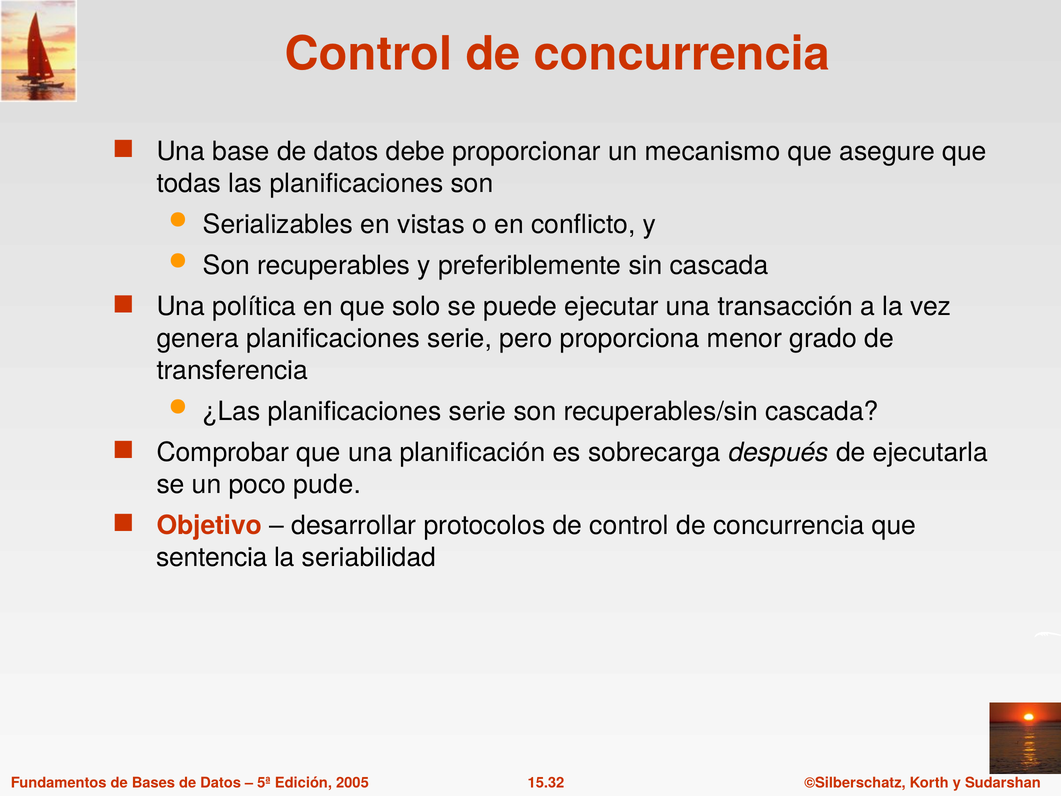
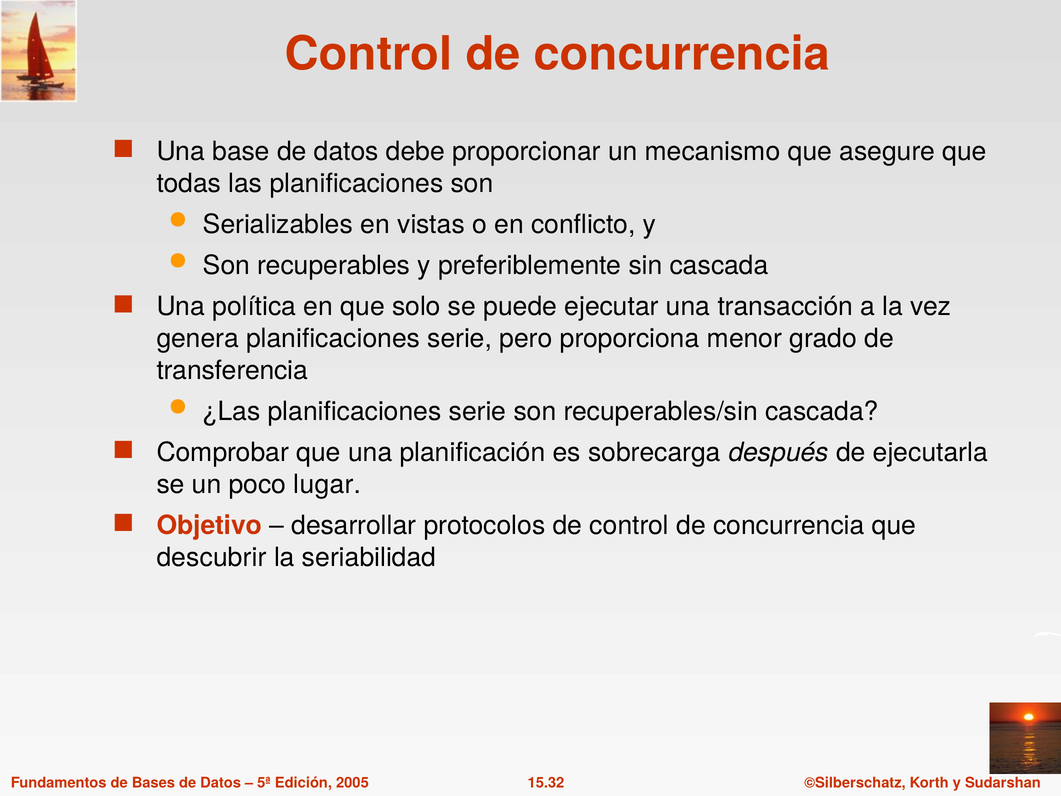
pude: pude -> lugar (327, 484)
sentencia: sentencia -> descubrir (212, 557)
